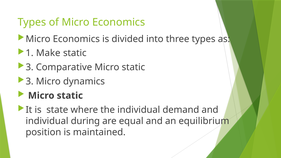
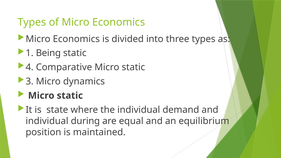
Make: Make -> Being (48, 53)
3: 3 -> 4 (30, 67)
